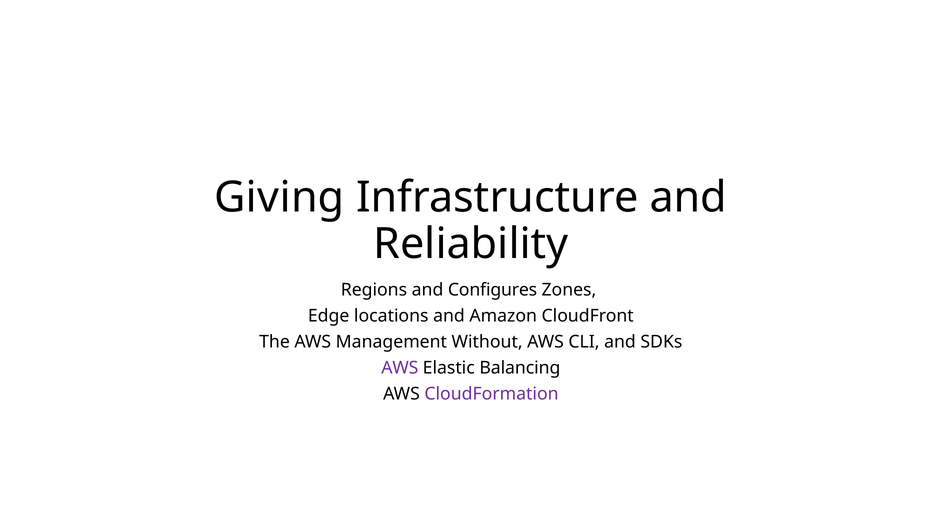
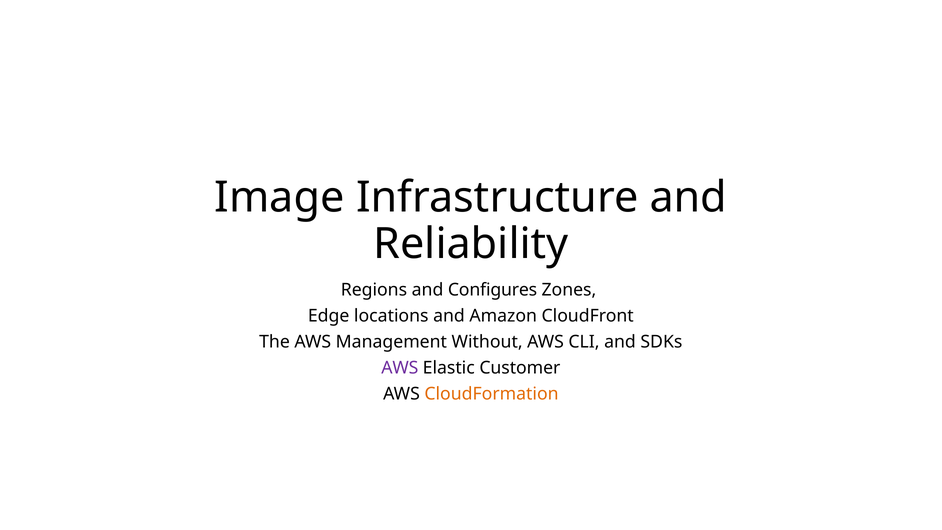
Giving: Giving -> Image (280, 197)
Balancing: Balancing -> Customer (520, 368)
CloudFormation colour: purple -> orange (492, 394)
